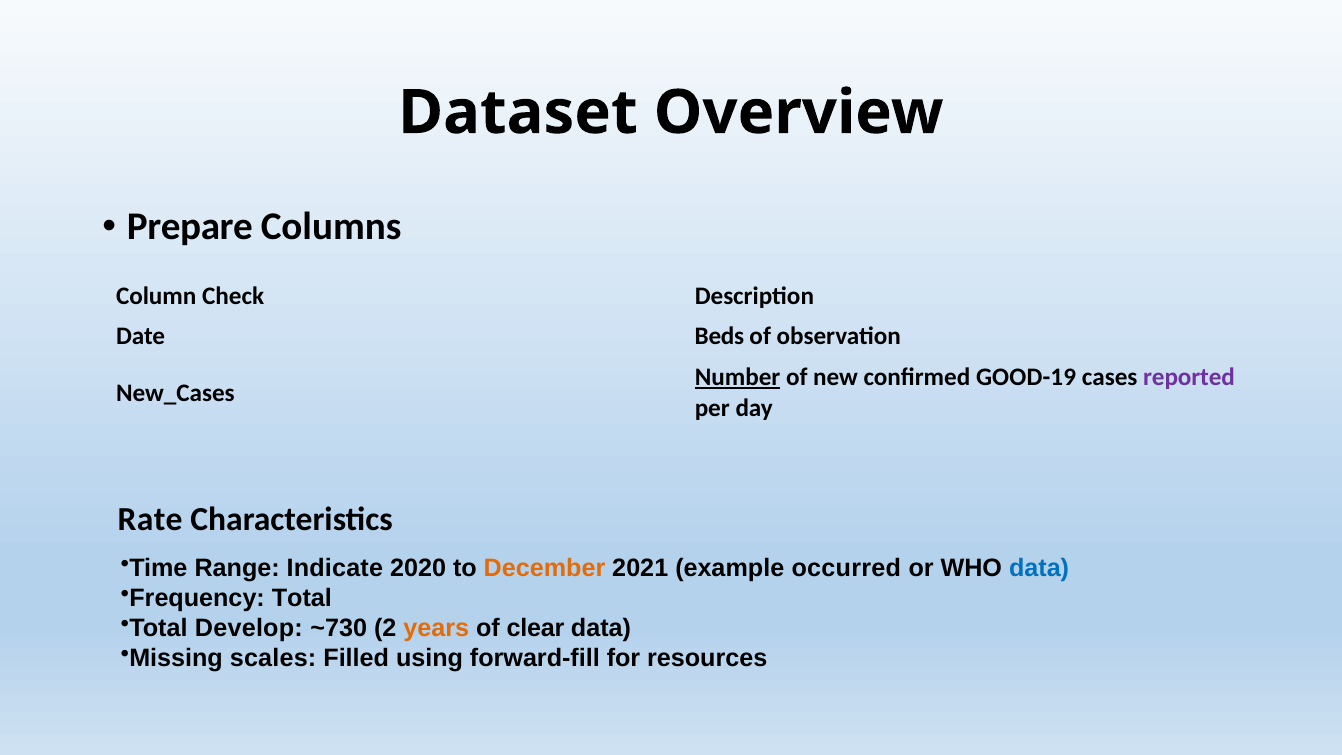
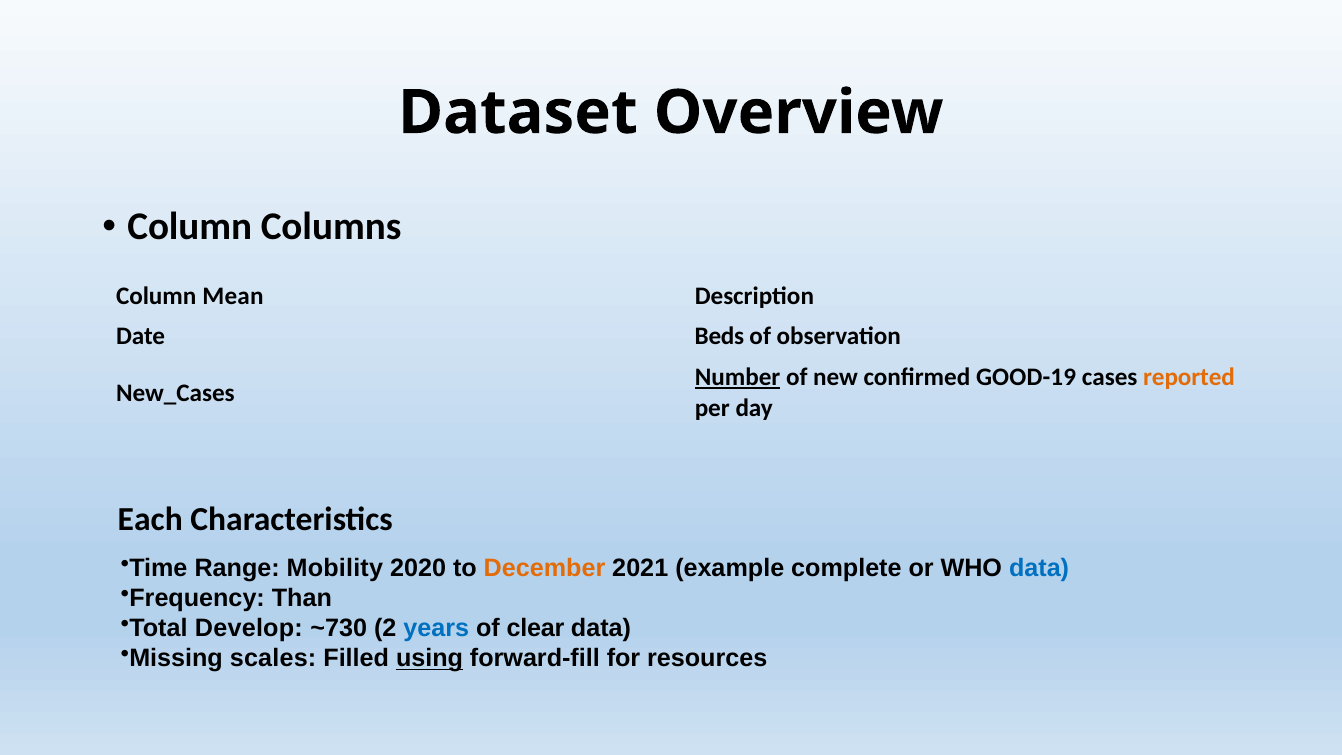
Prepare: Prepare -> Column (190, 227)
Check: Check -> Mean (233, 296)
reported colour: purple -> orange (1189, 377)
Rate: Rate -> Each (150, 519)
Indicate: Indicate -> Mobility (335, 568)
occurred: occurred -> complete (846, 568)
Frequency Total: Total -> Than (302, 598)
years colour: orange -> blue (436, 628)
using underline: none -> present (430, 659)
